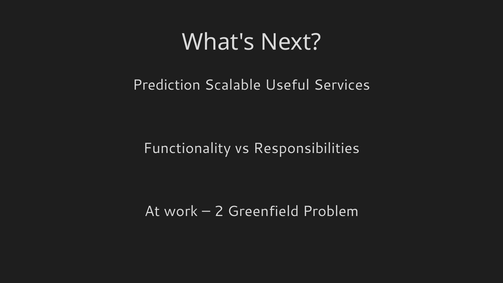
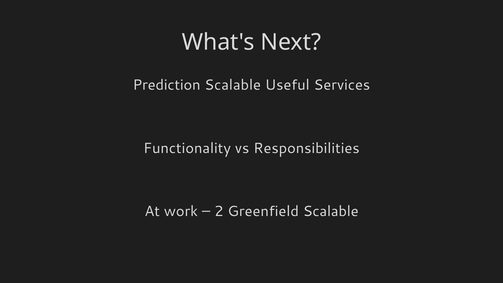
Greenfield Problem: Problem -> Scalable (331, 211)
